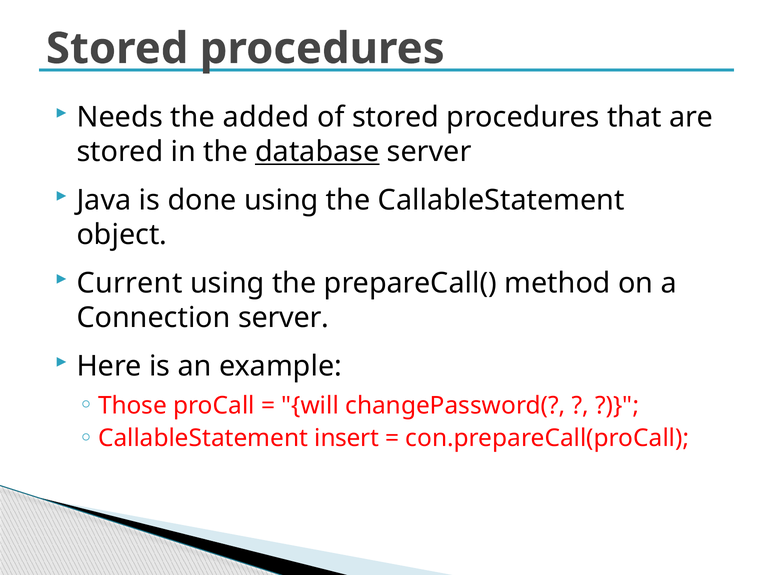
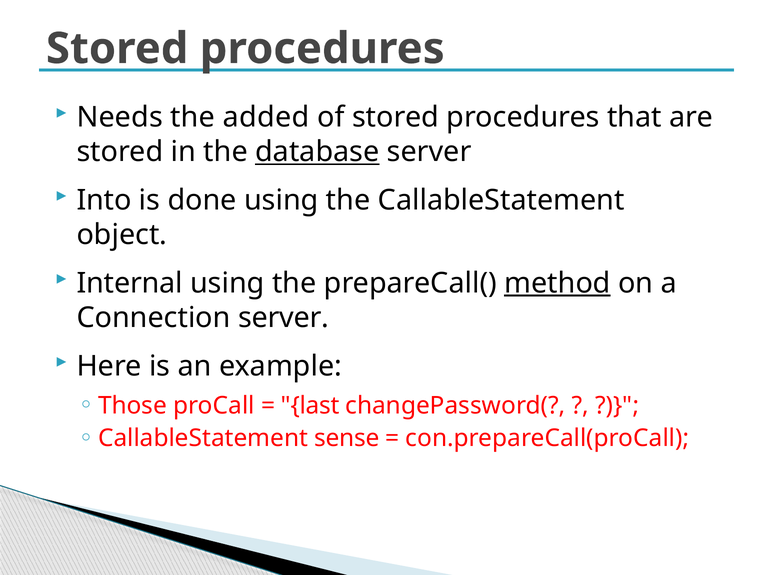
Java: Java -> Into (104, 200)
Current: Current -> Internal (130, 283)
method underline: none -> present (557, 283)
will: will -> last (310, 406)
insert: insert -> sense (347, 439)
